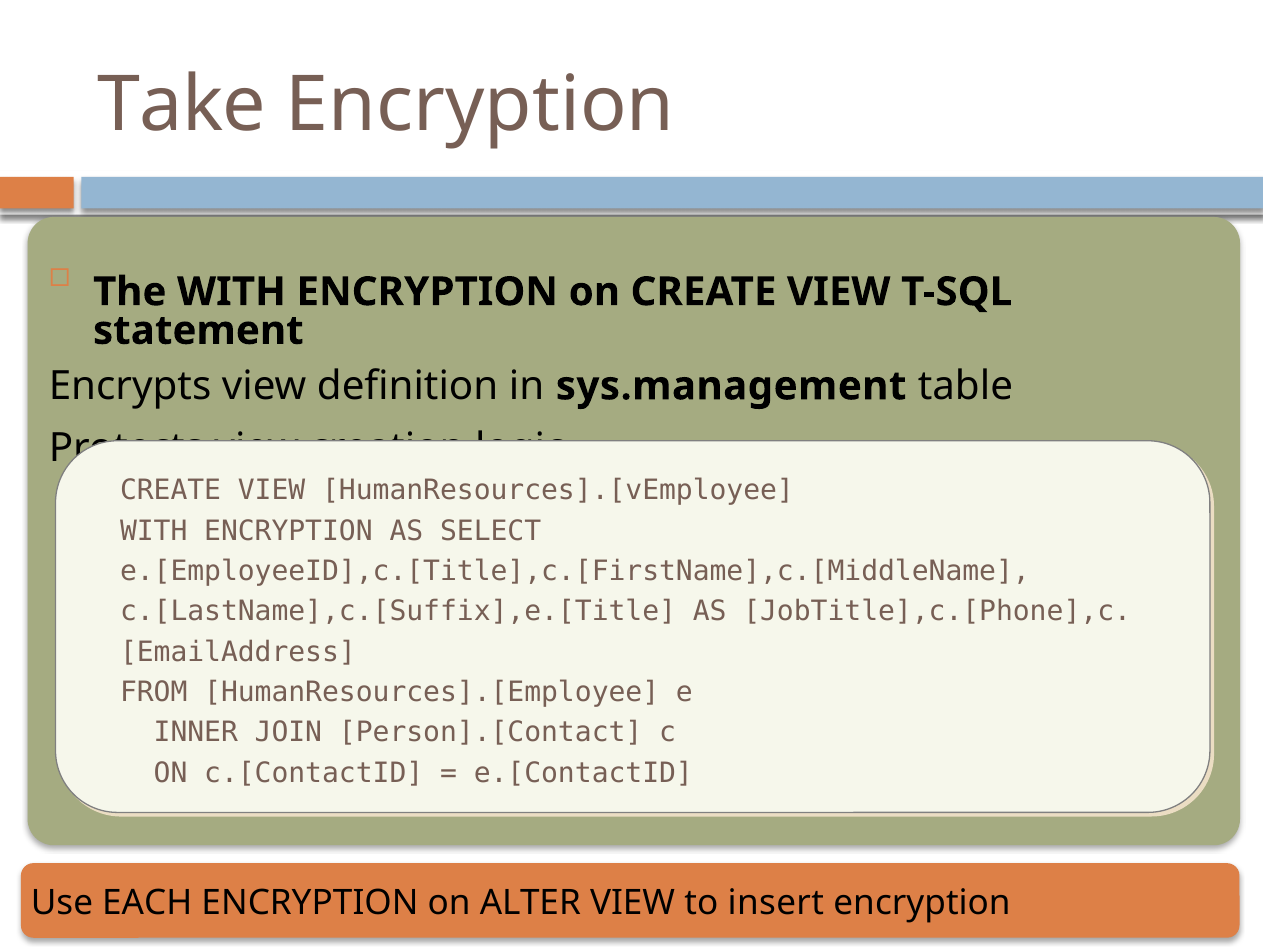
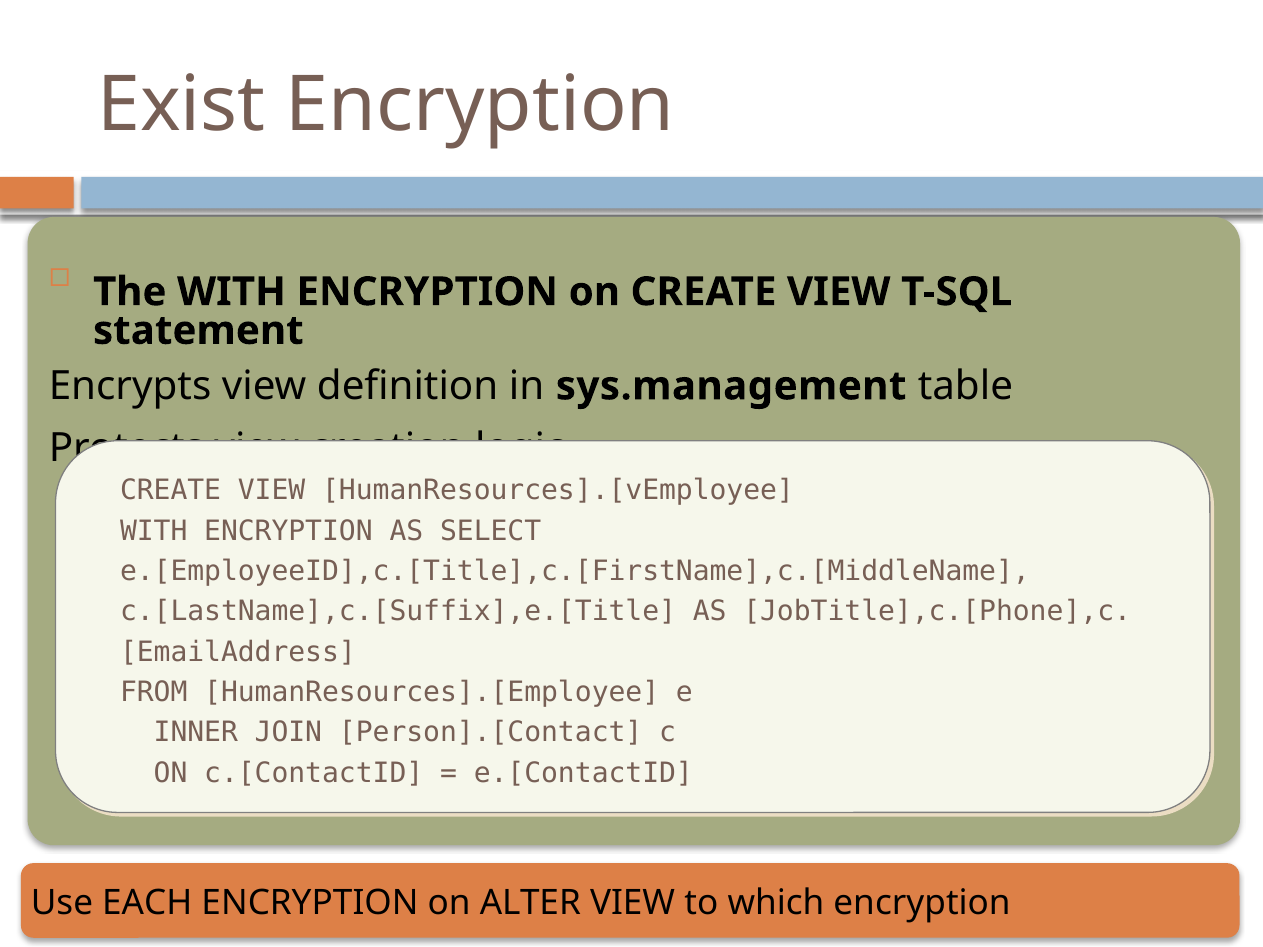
Take: Take -> Exist (181, 105)
insert: insert -> which (776, 903)
